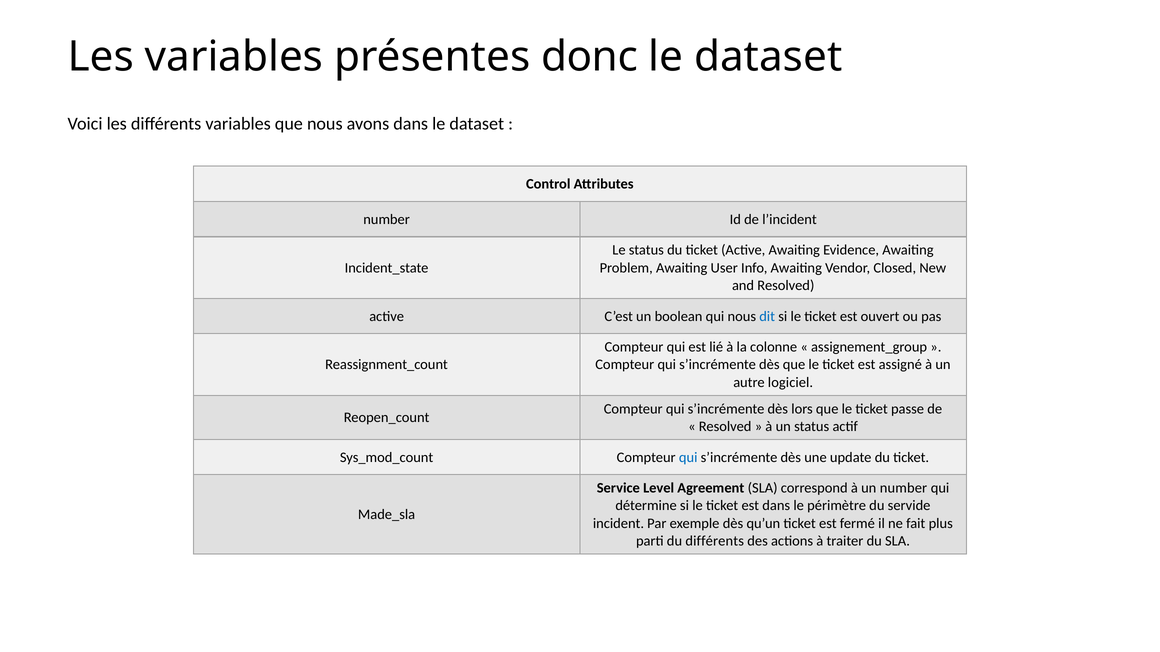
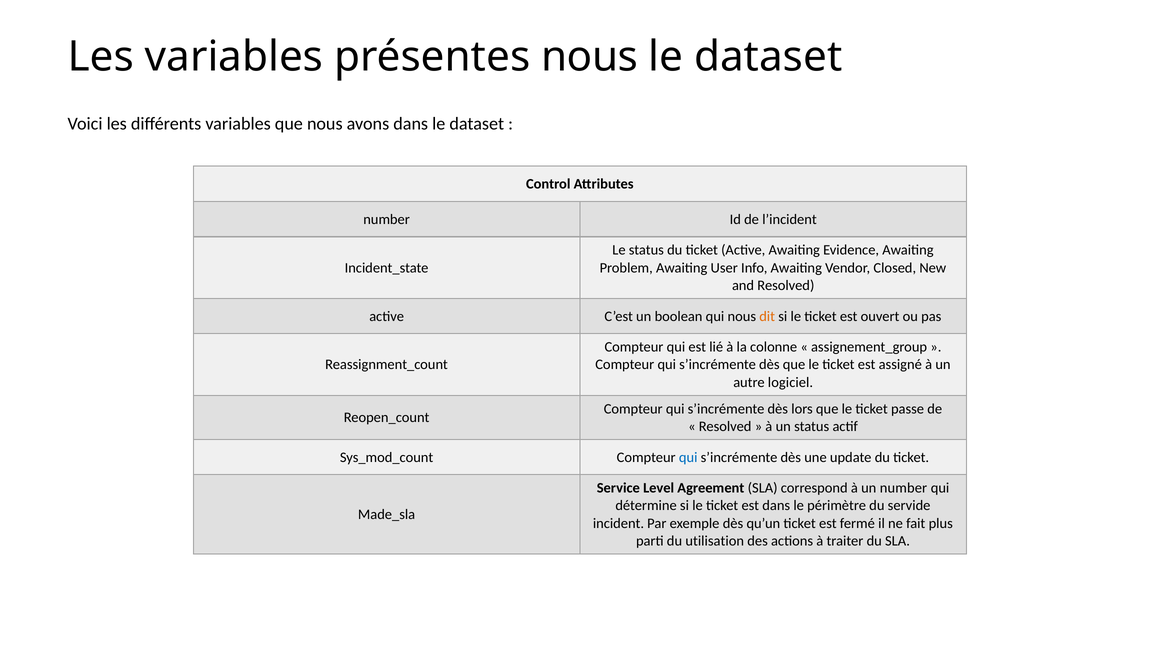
présentes donc: donc -> nous (590, 57)
dit colour: blue -> orange (767, 316)
du différents: différents -> utilisation (715, 541)
